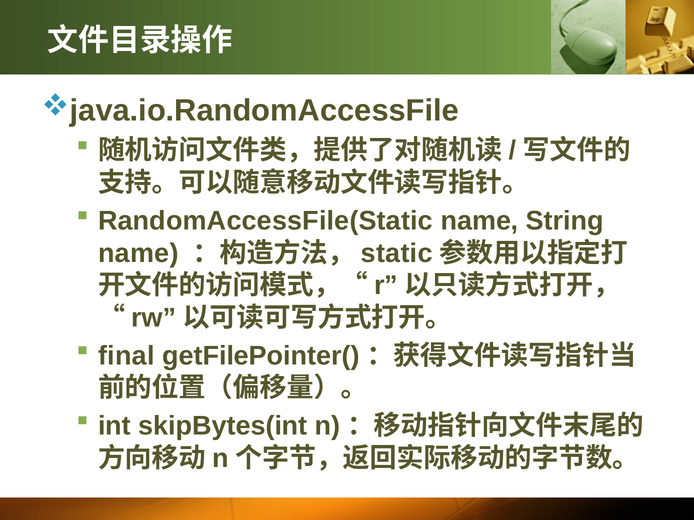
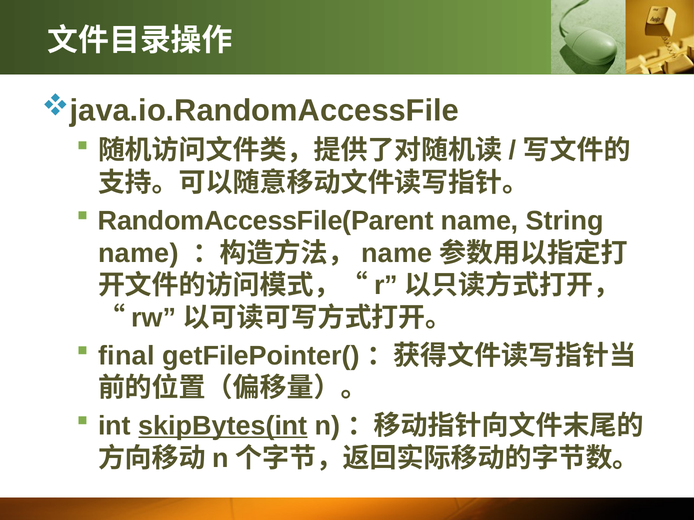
RandomAccessFile(Static: RandomAccessFile(Static -> RandomAccessFile(Parent (266, 221)
static: static -> name (397, 253)
skipBytes(int underline: none -> present (223, 426)
